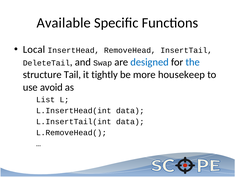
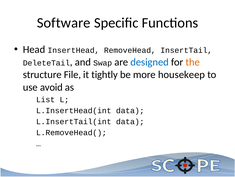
Available: Available -> Software (64, 23)
Local: Local -> Head (34, 49)
the colour: blue -> orange (193, 62)
Tail: Tail -> File (72, 74)
